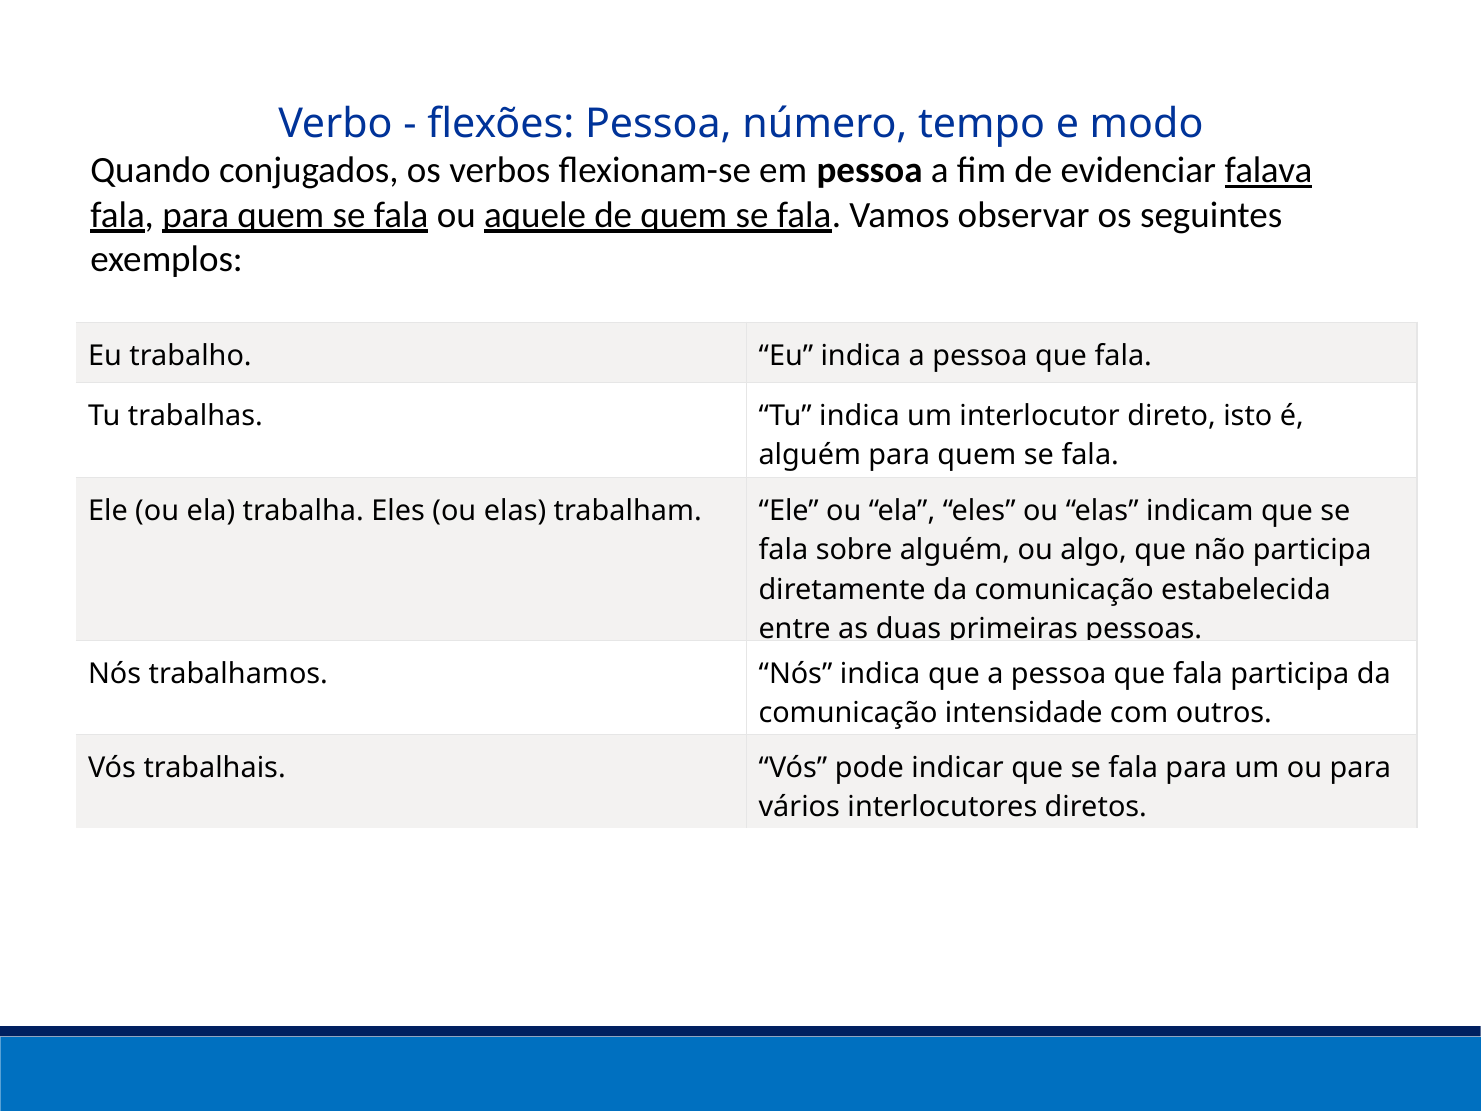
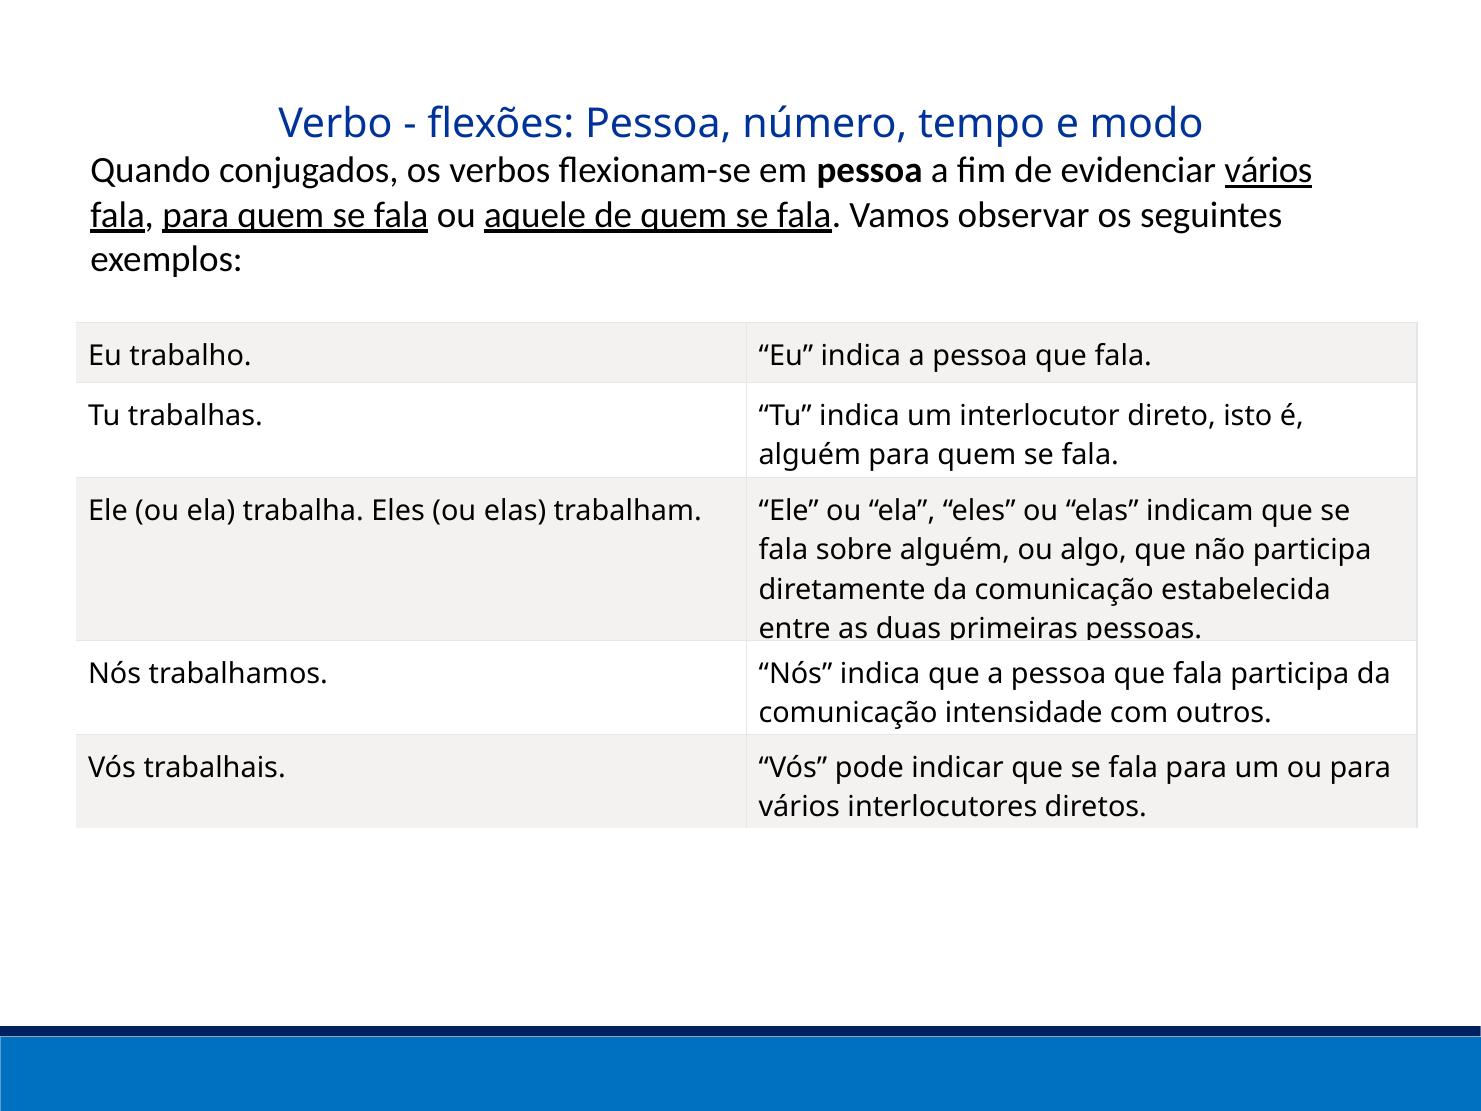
evidenciar falava: falava -> vários (1268, 170)
